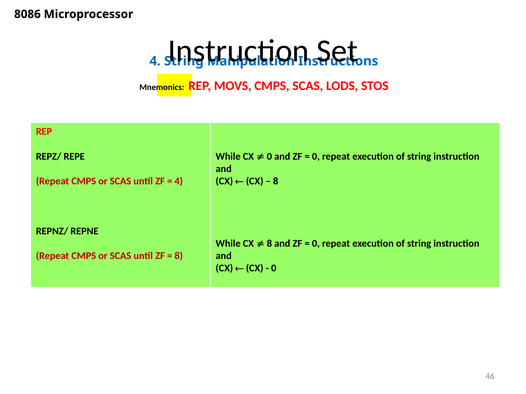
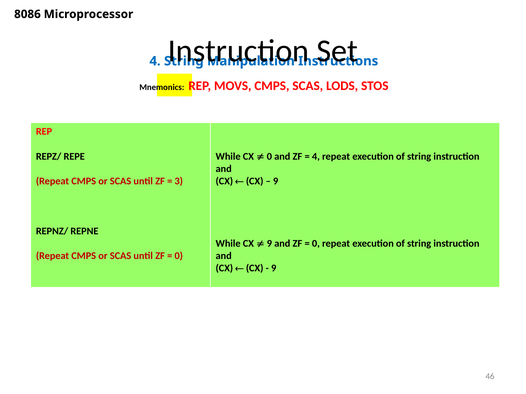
0: 0 -> 4 (316, 157)
4: 4 -> 3 (179, 182)
8: 8 -> 9 (276, 182)
8: 8 -> 9 (269, 244)
8: 8 -> 0 (179, 256)
0: 0 -> 9 (274, 269)
